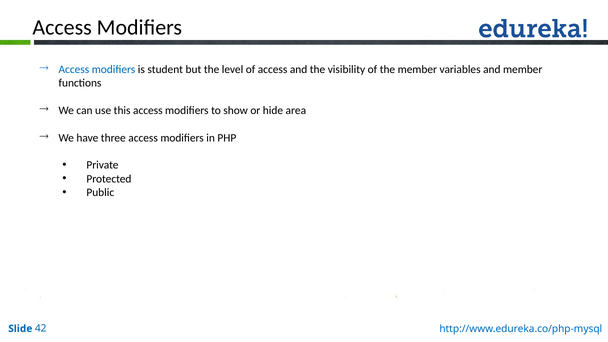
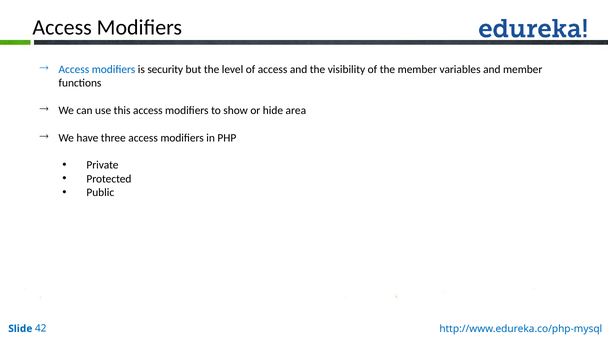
student: student -> security (165, 69)
